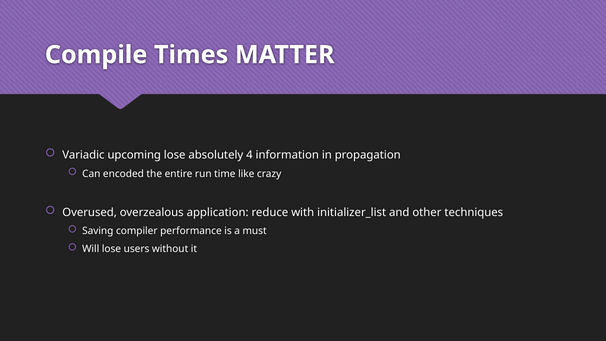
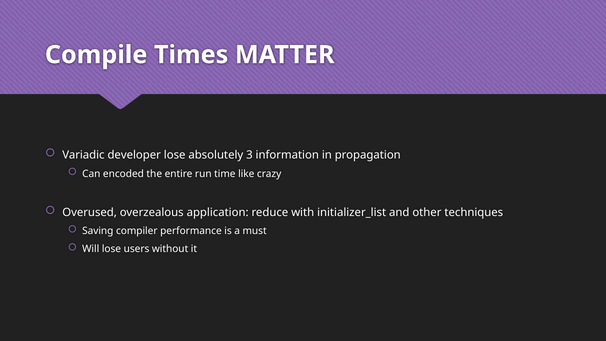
upcoming: upcoming -> developer (134, 155)
4: 4 -> 3 (249, 155)
